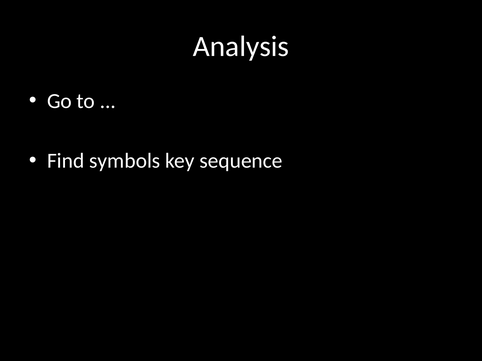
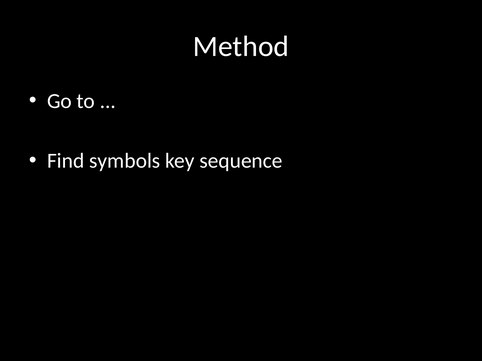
Analysis: Analysis -> Method (241, 47)
